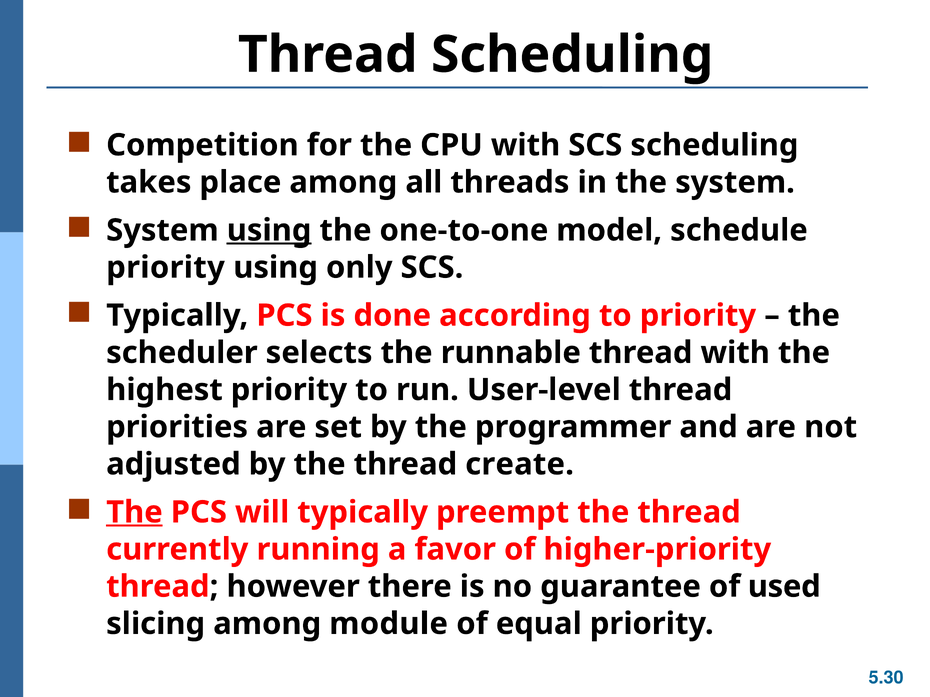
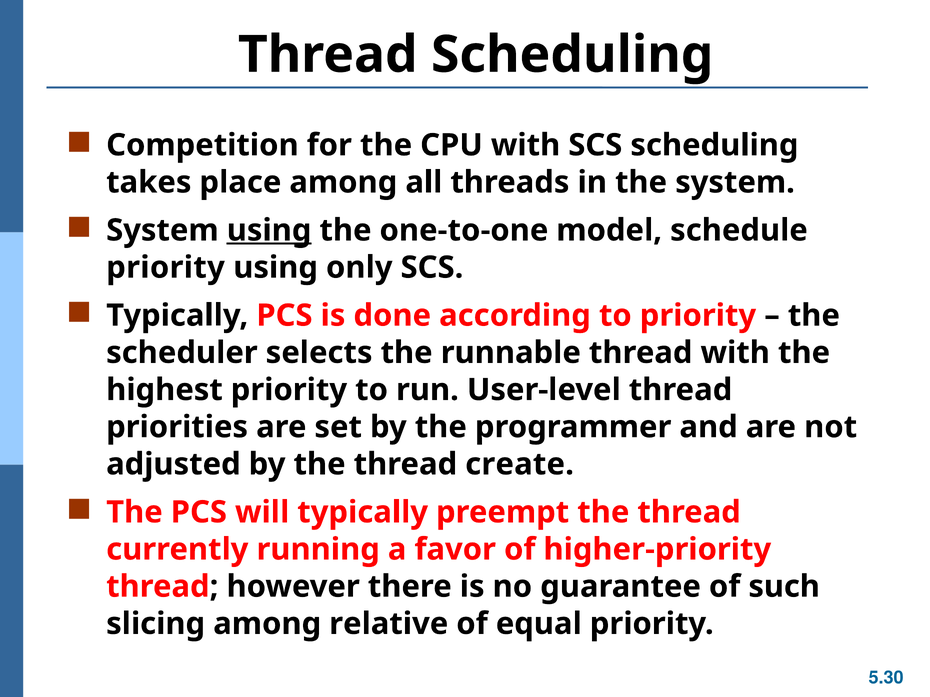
The underline: present -> none (134, 513)
used: used -> such (784, 587)
module: module -> relative (389, 624)
